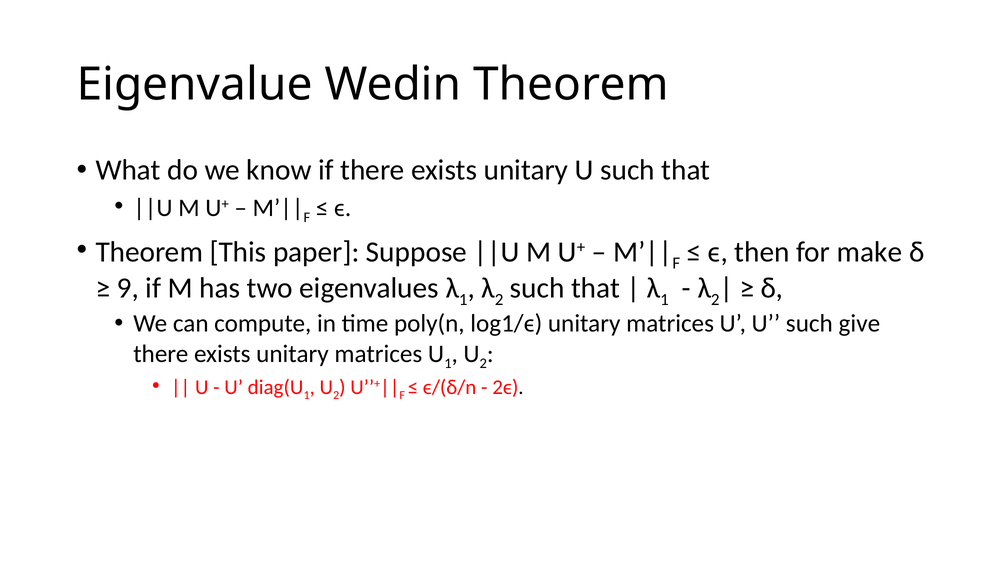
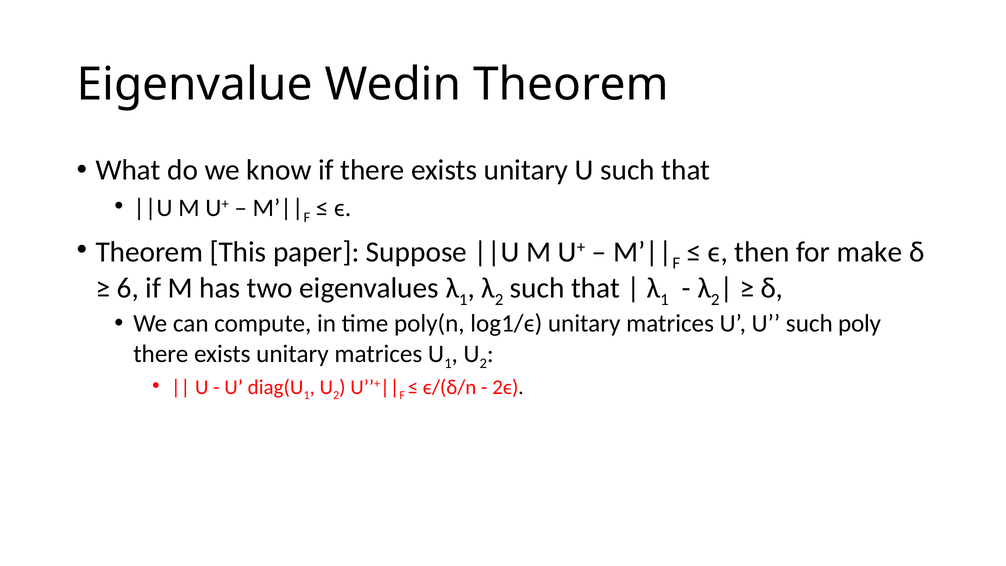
9: 9 -> 6 (128, 288)
give: give -> poly (860, 323)
